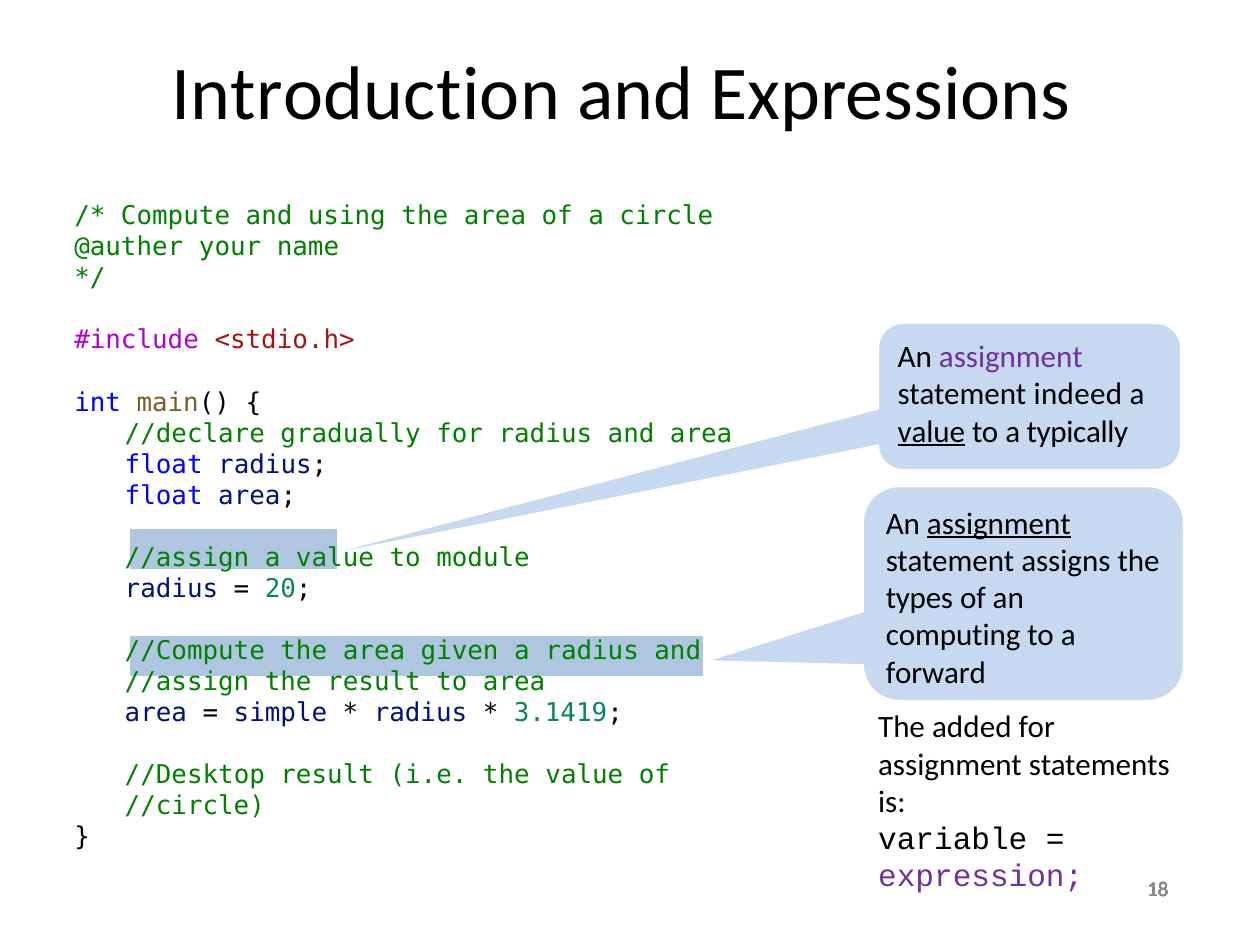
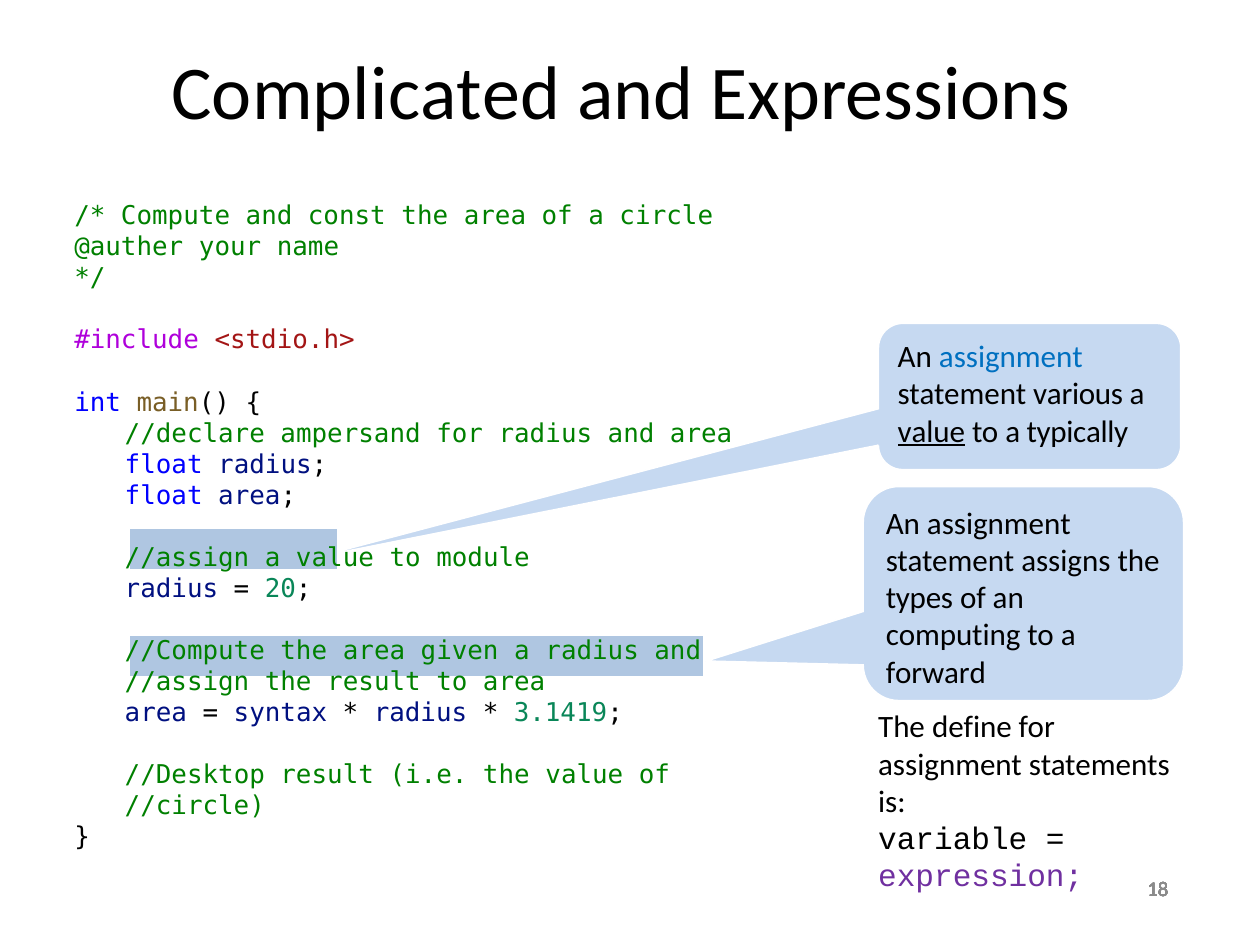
Introduction: Introduction -> Complicated (366, 94)
using: using -> const (347, 216)
assignment colour: purple -> blue (1011, 357)
indeed: indeed -> various (1078, 395)
gradually: gradually -> ampersand (351, 434)
assignment underline: present -> none (999, 524)
simple: simple -> syntax (280, 713)
added: added -> define (972, 728)
